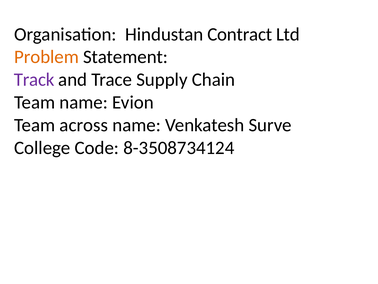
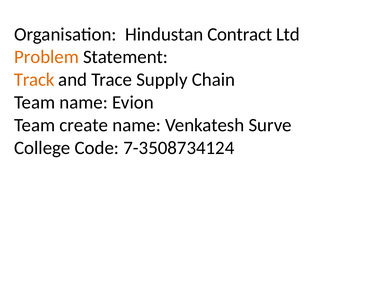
Track colour: purple -> orange (34, 80)
across: across -> create (84, 125)
8-3508734124: 8-3508734124 -> 7-3508734124 (179, 148)
